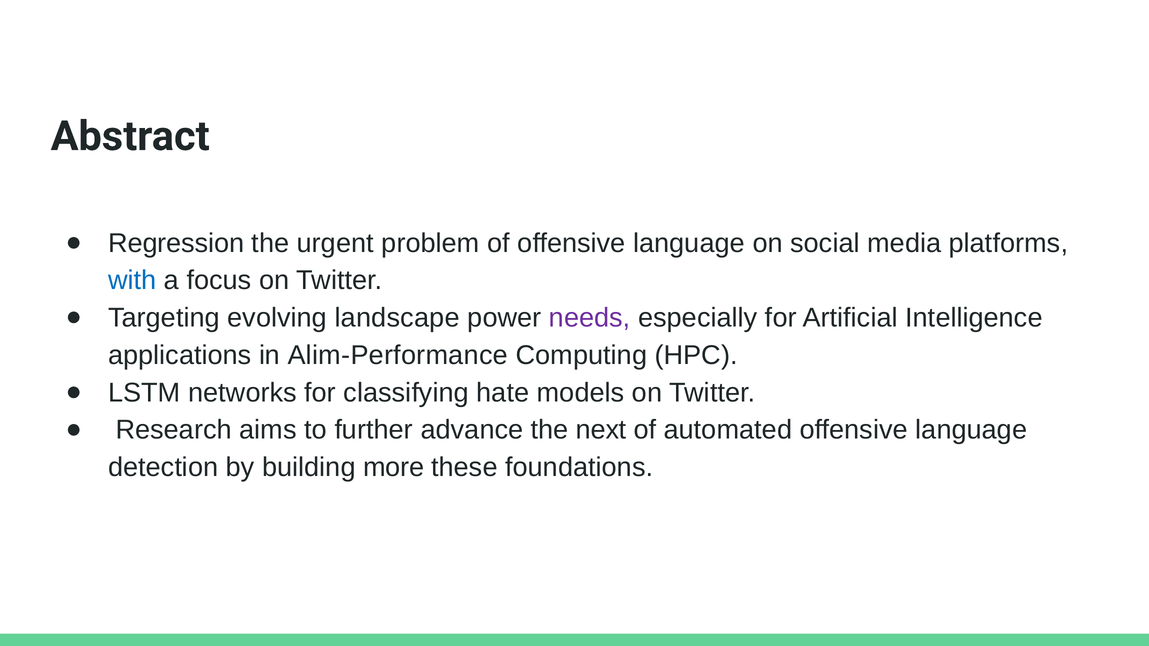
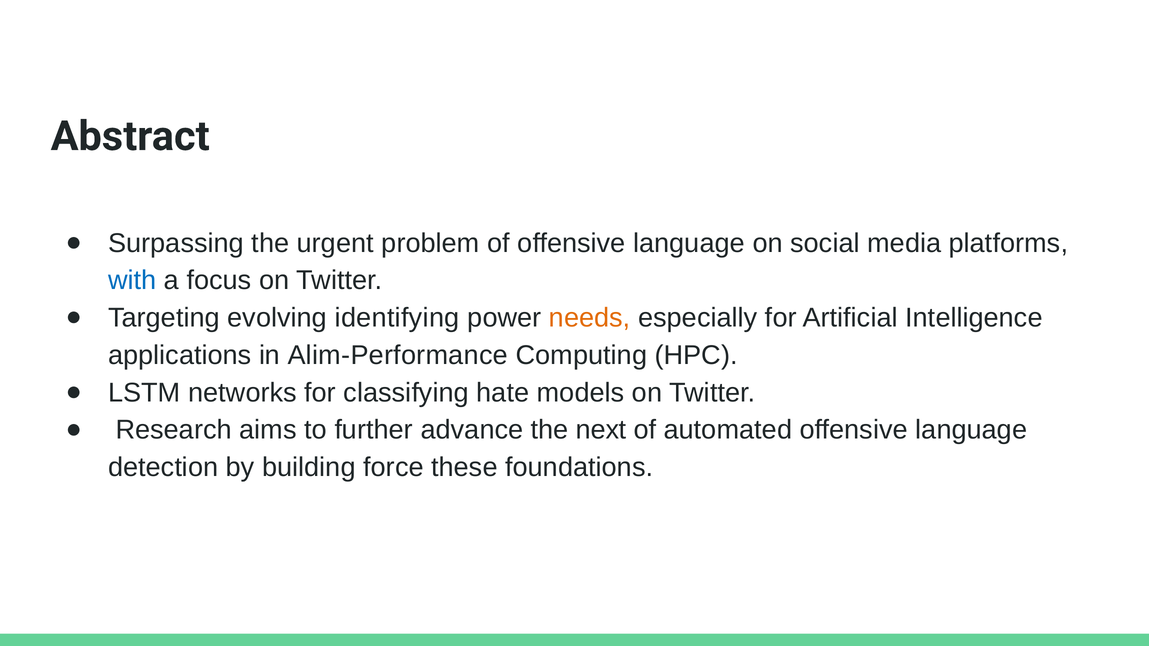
Regression: Regression -> Surpassing (176, 243)
landscape: landscape -> identifying (397, 318)
needs colour: purple -> orange (590, 318)
more: more -> force (393, 468)
